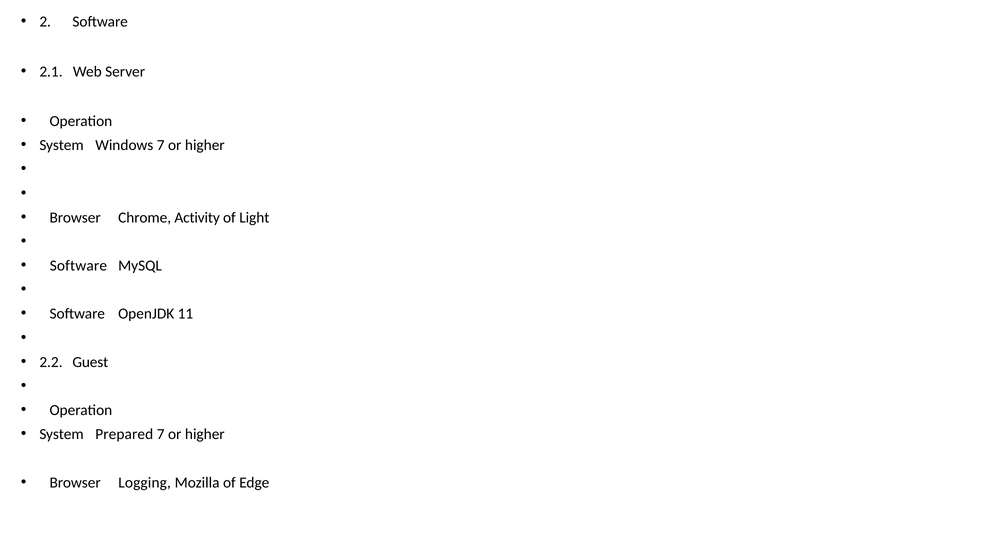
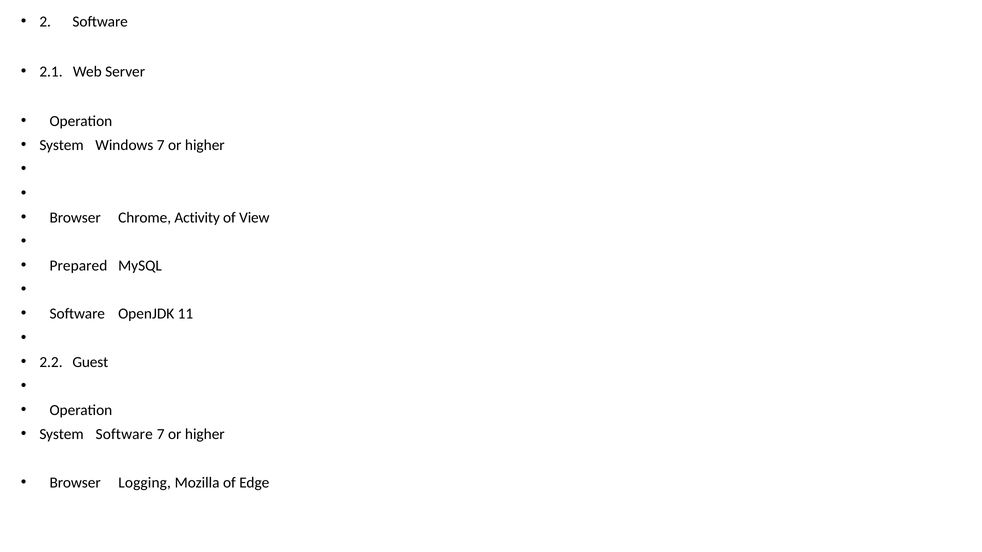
Light: Light -> View (254, 218)
Software: Software -> Prepared (78, 266)
System Prepared: Prepared -> Software (124, 435)
